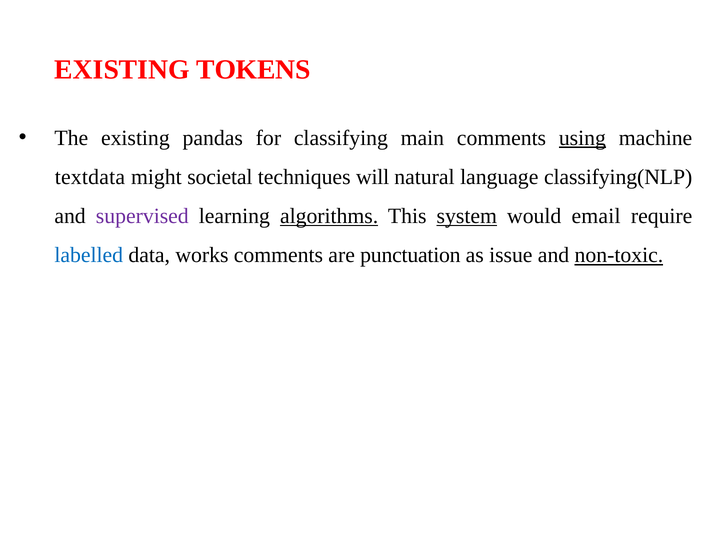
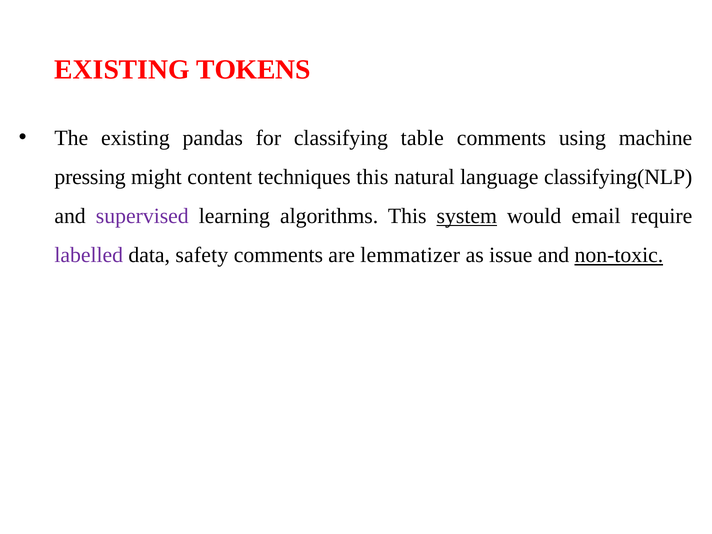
main: main -> table (422, 138)
using underline: present -> none (582, 138)
textdata: textdata -> pressing (90, 177)
societal: societal -> content (220, 177)
techniques will: will -> this (372, 177)
algorithms underline: present -> none (329, 216)
labelled colour: blue -> purple (89, 255)
works: works -> safety (202, 255)
punctuation: punctuation -> lemmatizer (410, 255)
